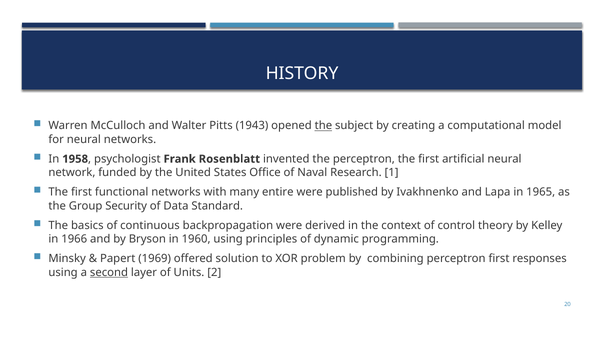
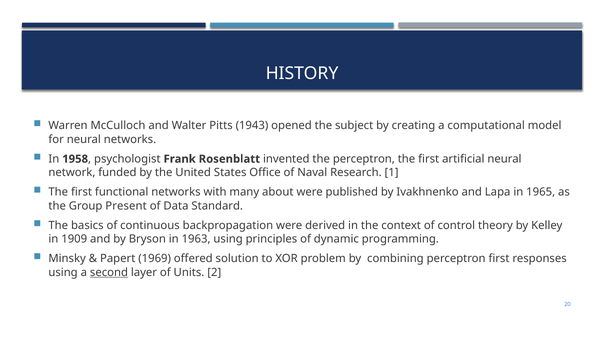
the underline: present -> none (323, 126)
entire: entire -> about (278, 192)
Security: Security -> Present (126, 206)
1966: 1966 -> 1909 (74, 239)
1960: 1960 -> 1963 (196, 239)
